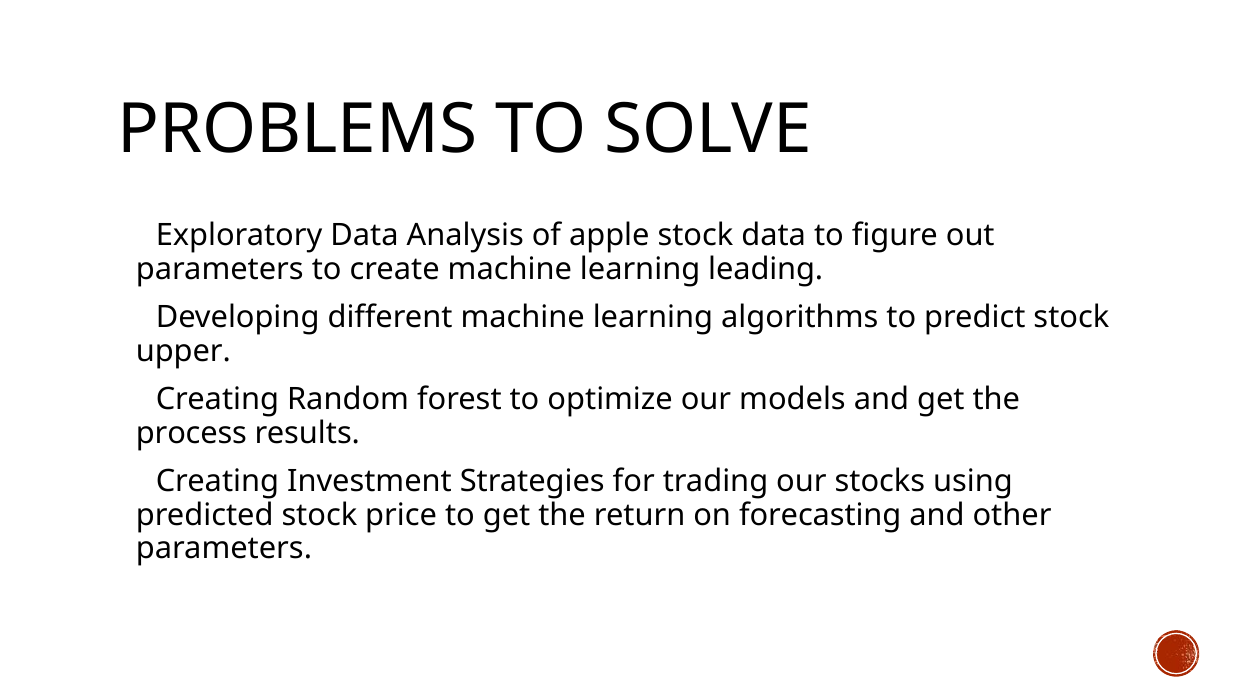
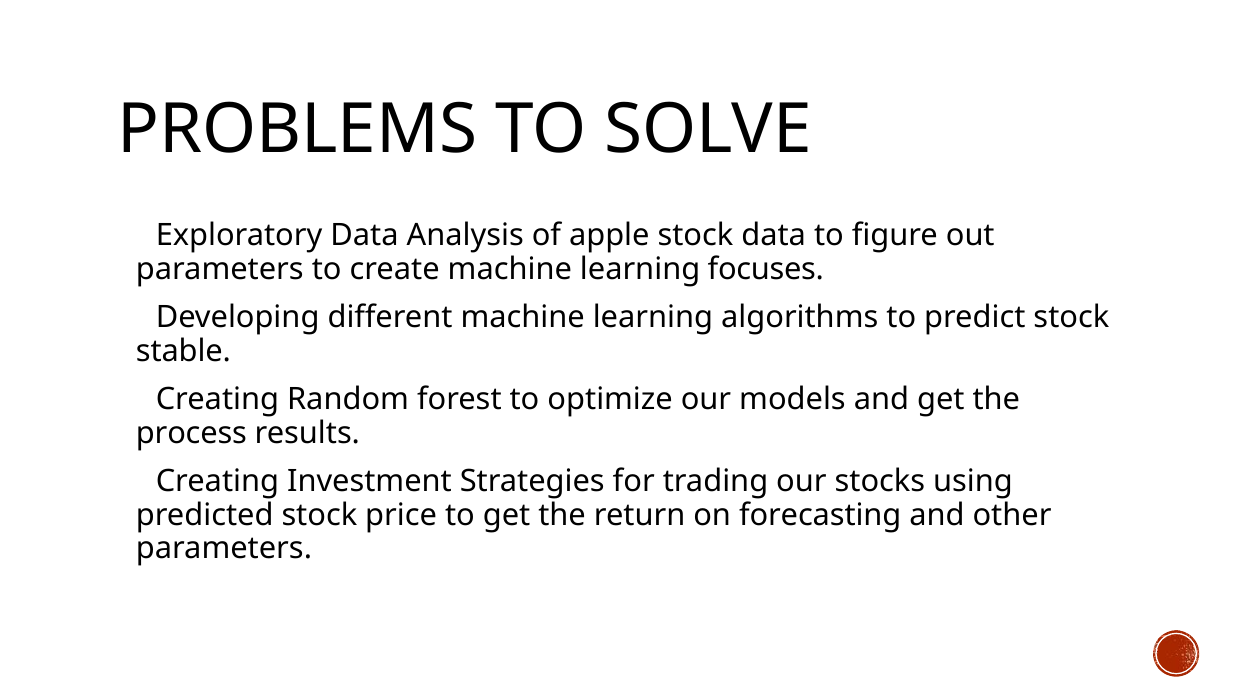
leading: leading -> focuses (766, 269)
upper: upper -> stable (183, 351)
